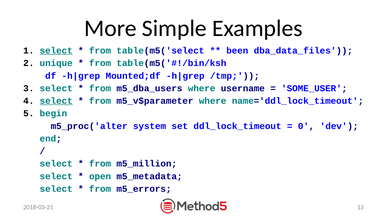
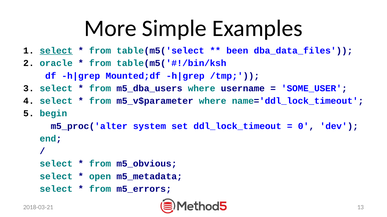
unique: unique -> oracle (56, 63)
select underline: present -> none (56, 101)
m5_million: m5_million -> m5_obvious (147, 164)
